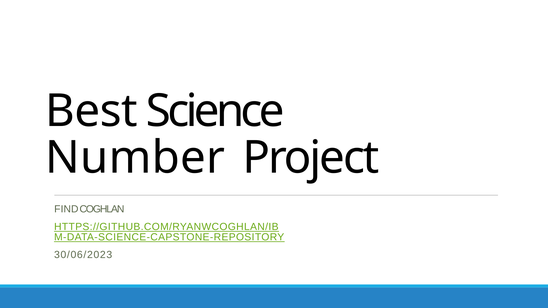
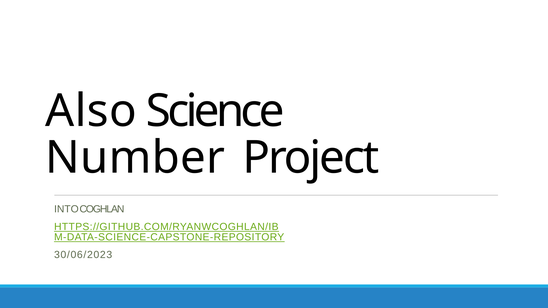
Best: Best -> Also (91, 111)
FIND: FIND -> INTO (66, 209)
